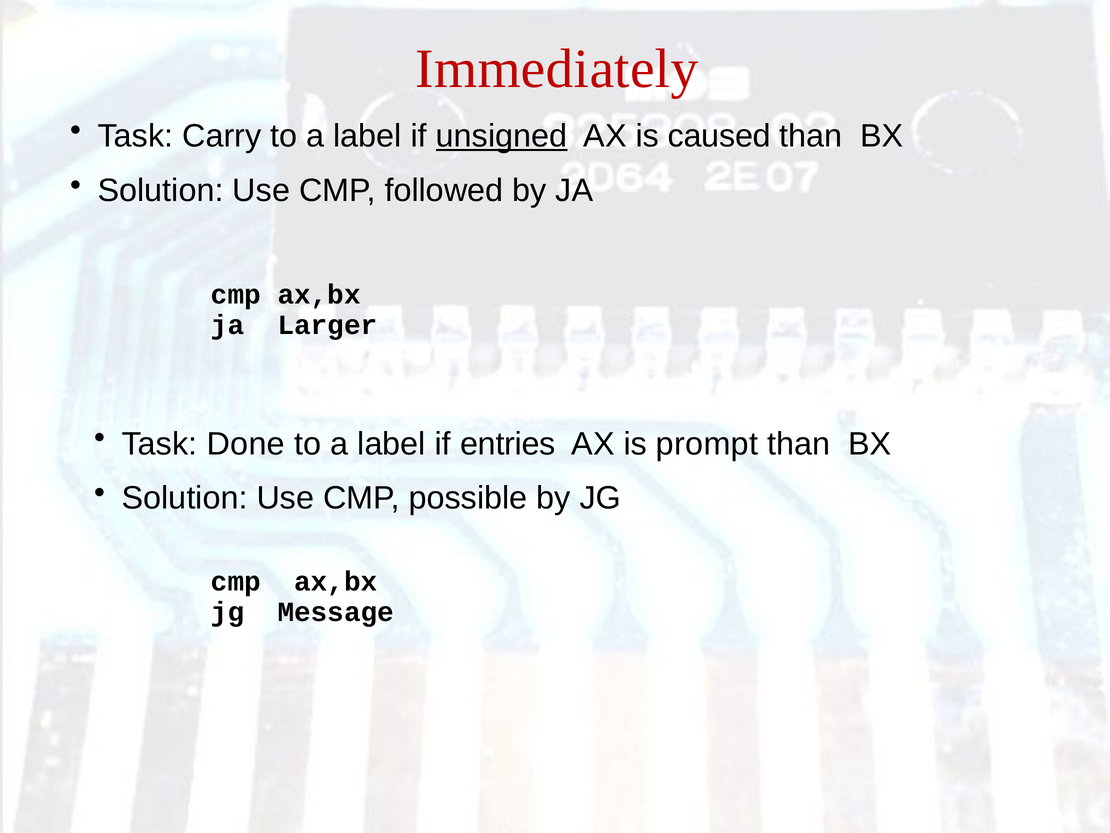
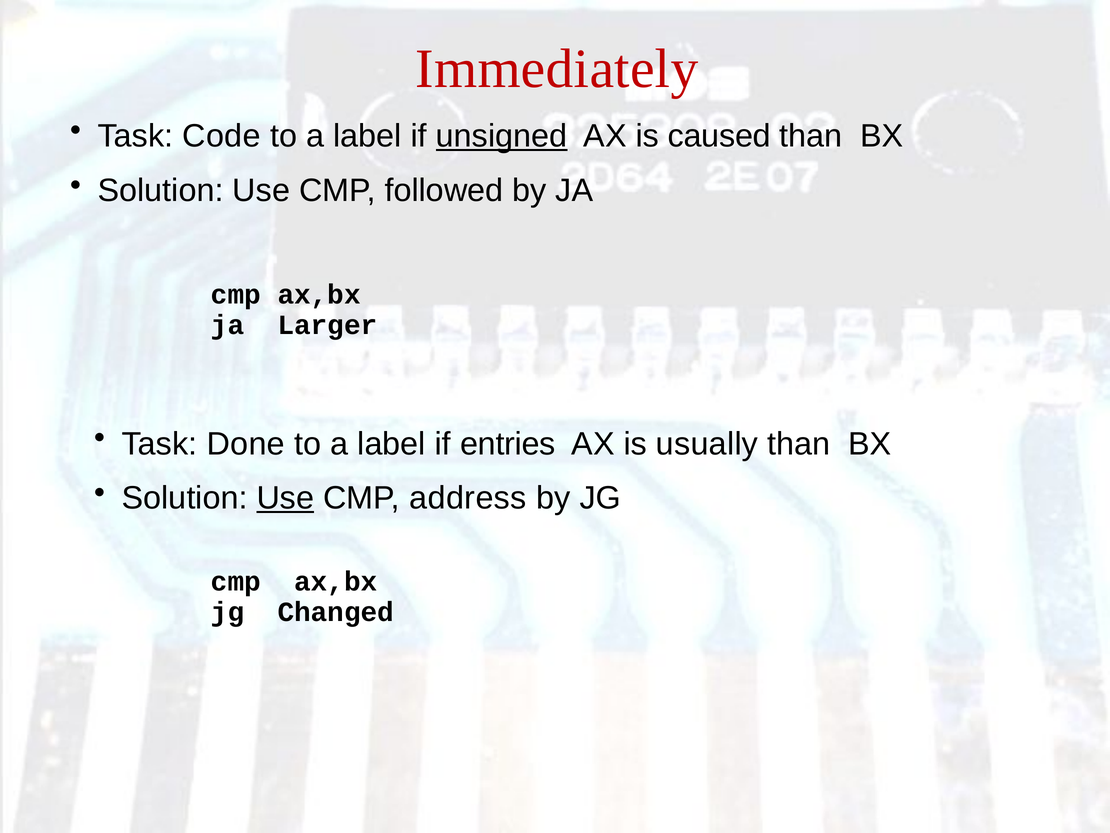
Carry: Carry -> Code (222, 136)
prompt: prompt -> usually (707, 444)
Use underline: none -> present (285, 498)
possible: possible -> address (468, 498)
Message: Message -> Changed (336, 612)
